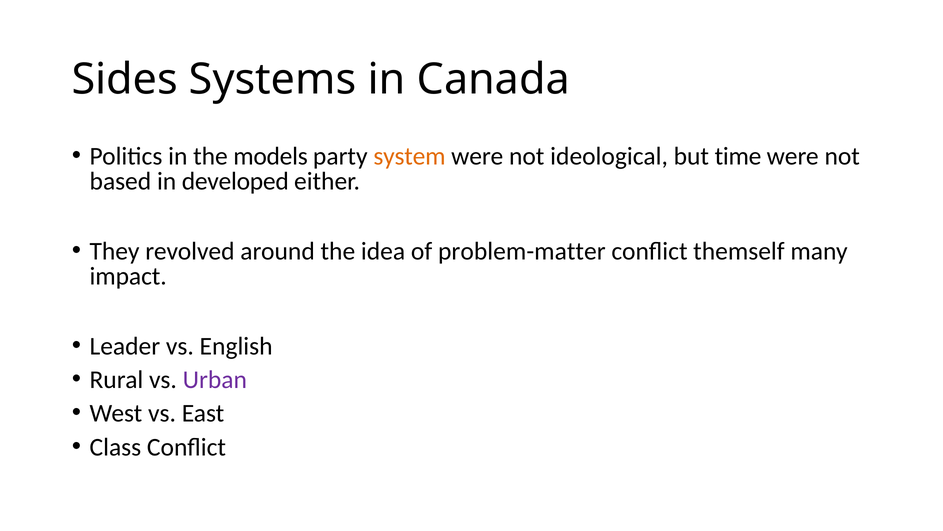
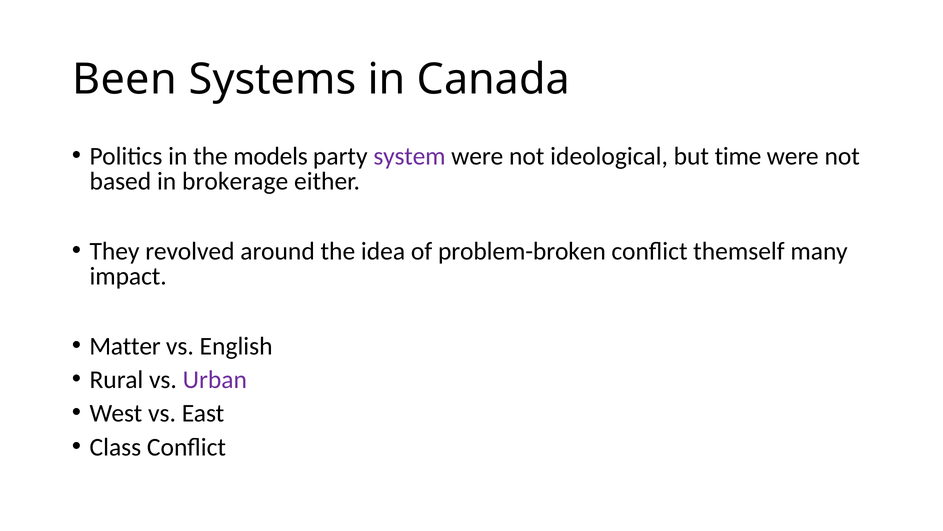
Sides: Sides -> Been (125, 79)
system colour: orange -> purple (409, 156)
developed: developed -> brokerage (235, 181)
problem-matter: problem-matter -> problem-broken (522, 251)
Leader: Leader -> Matter (125, 346)
